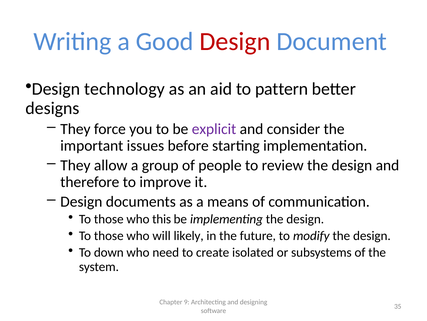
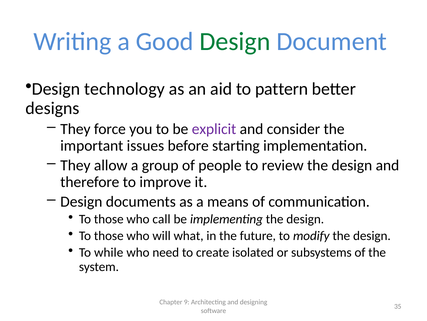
Design colour: red -> green (235, 41)
this: this -> call (161, 219)
likely: likely -> what (189, 235)
down: down -> while (109, 252)
